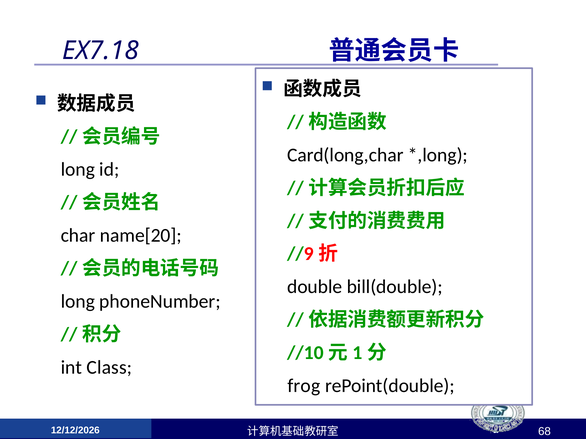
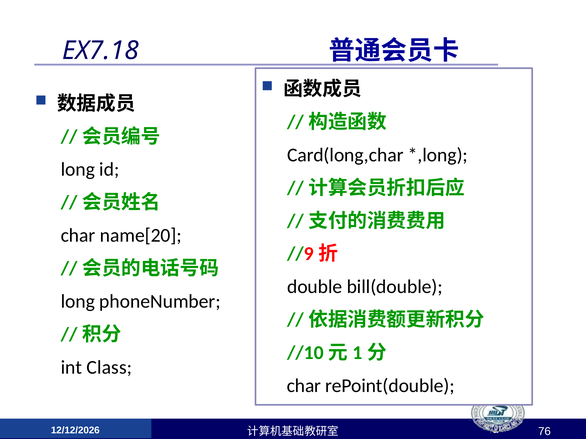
frog: frog -> char (304, 386)
68: 68 -> 76 (544, 432)
